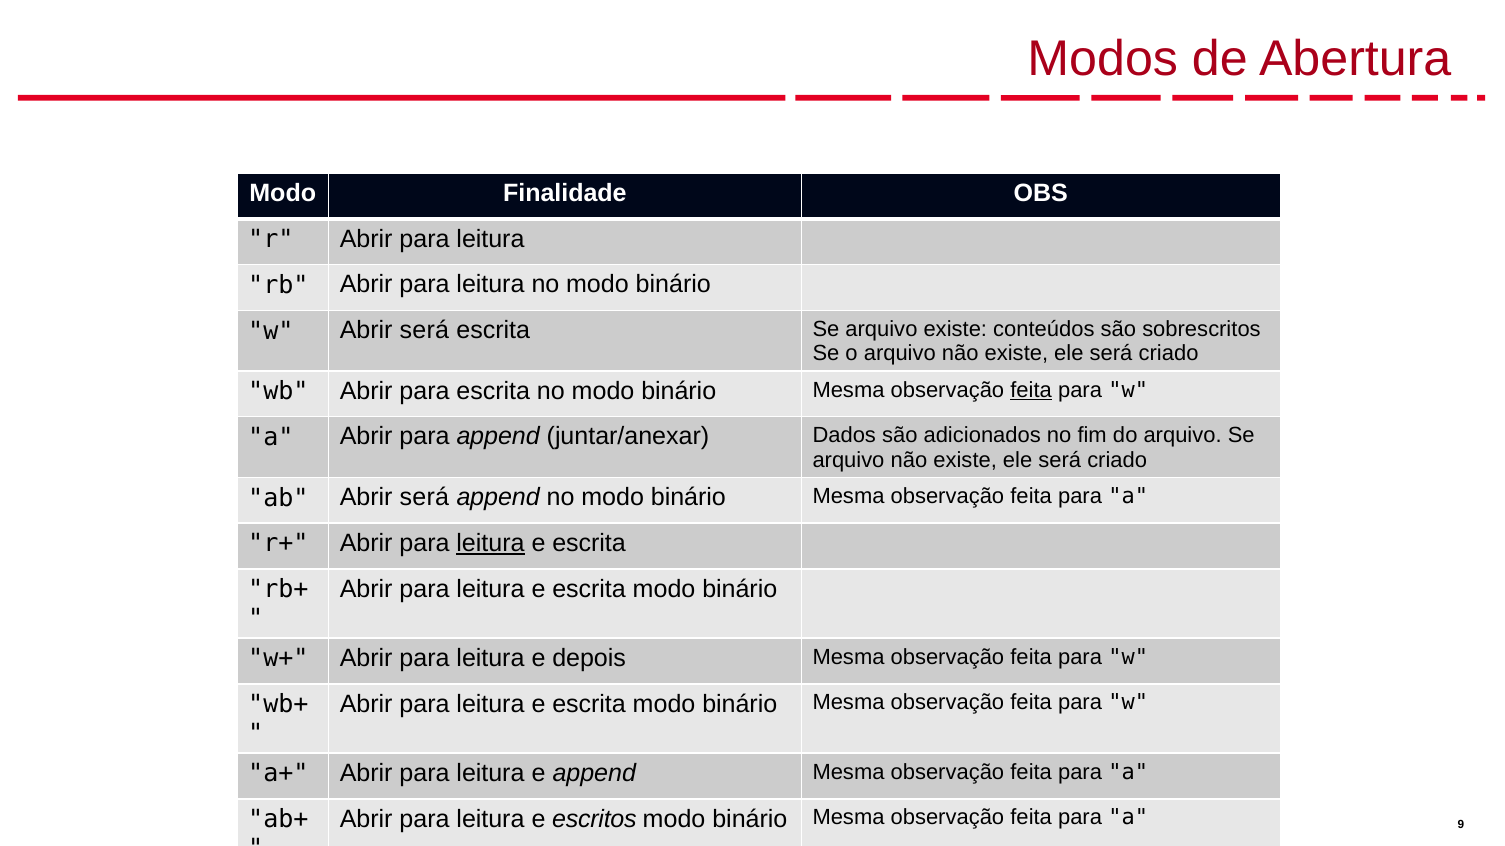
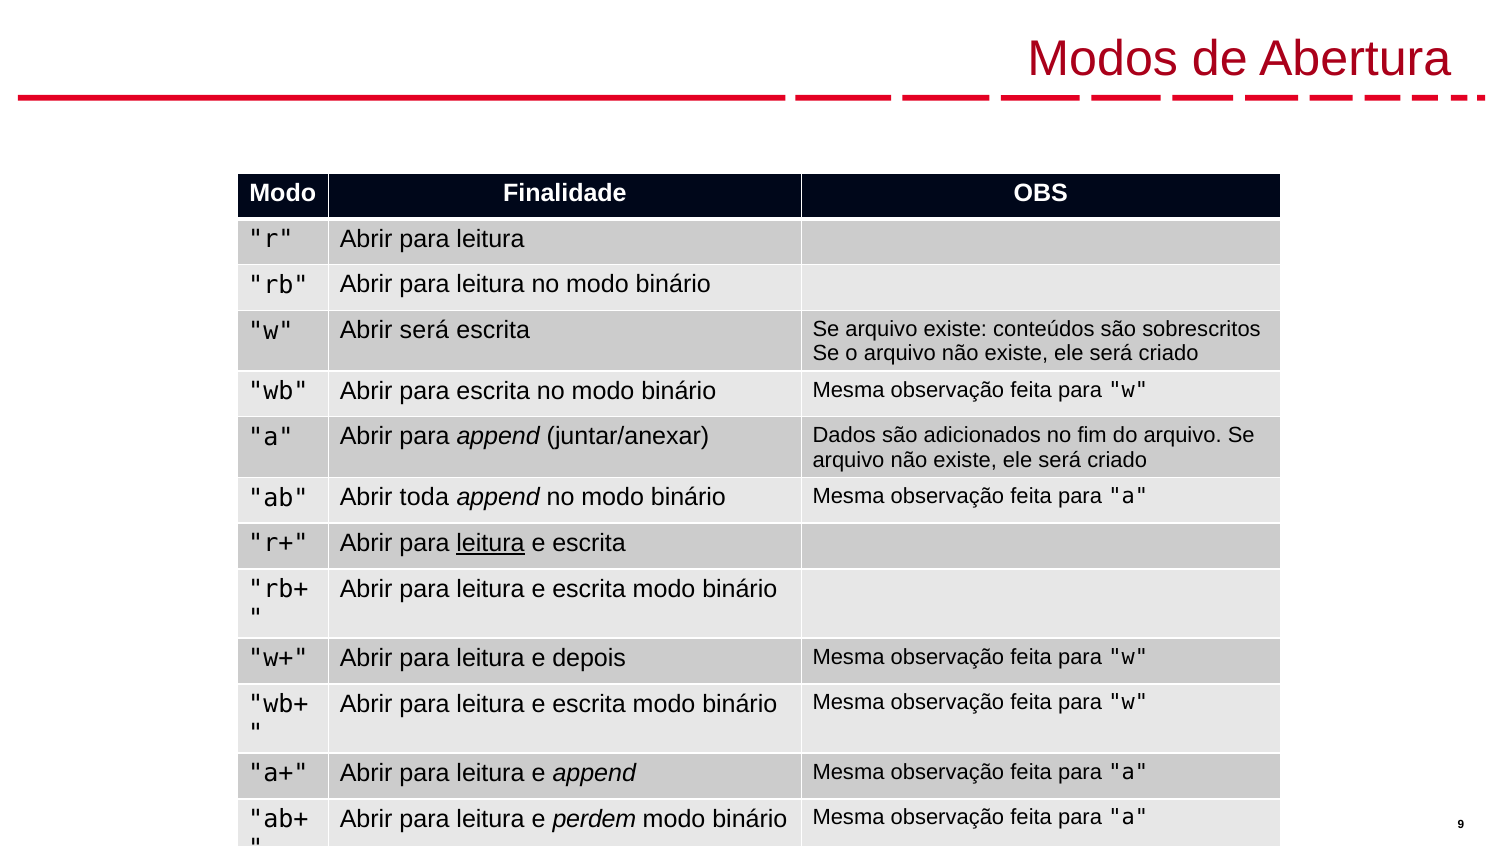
feita underline: present -> none (1031, 390)
ab Abrir será: será -> toda (424, 498)
escritos: escritos -> perdem (594, 819)
